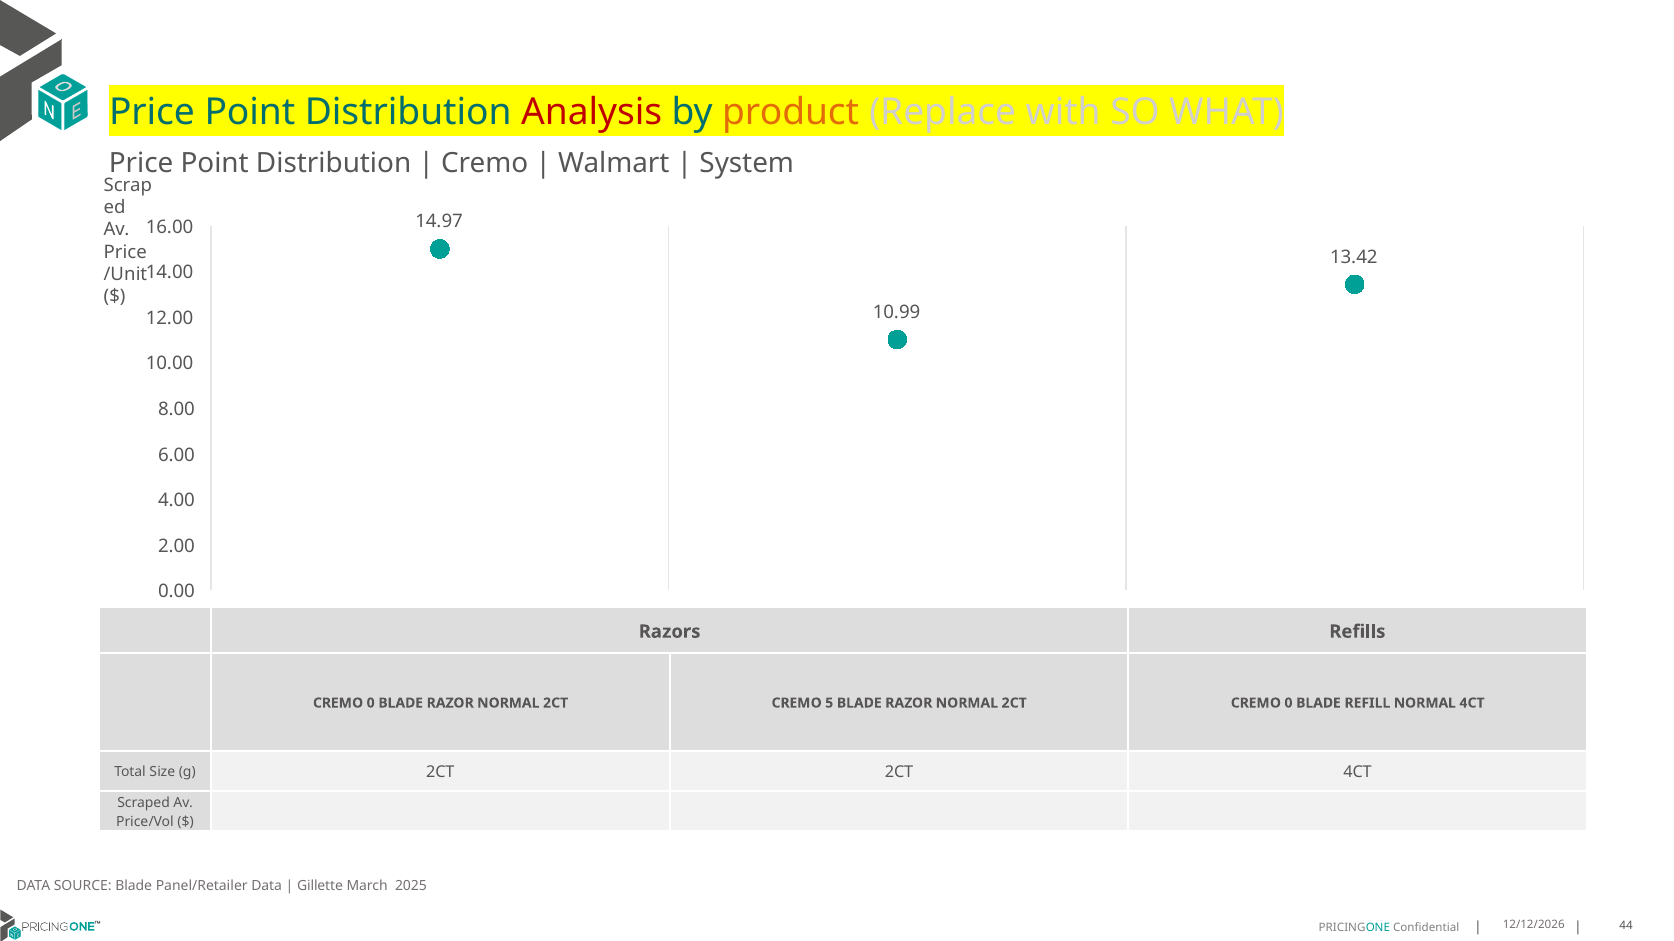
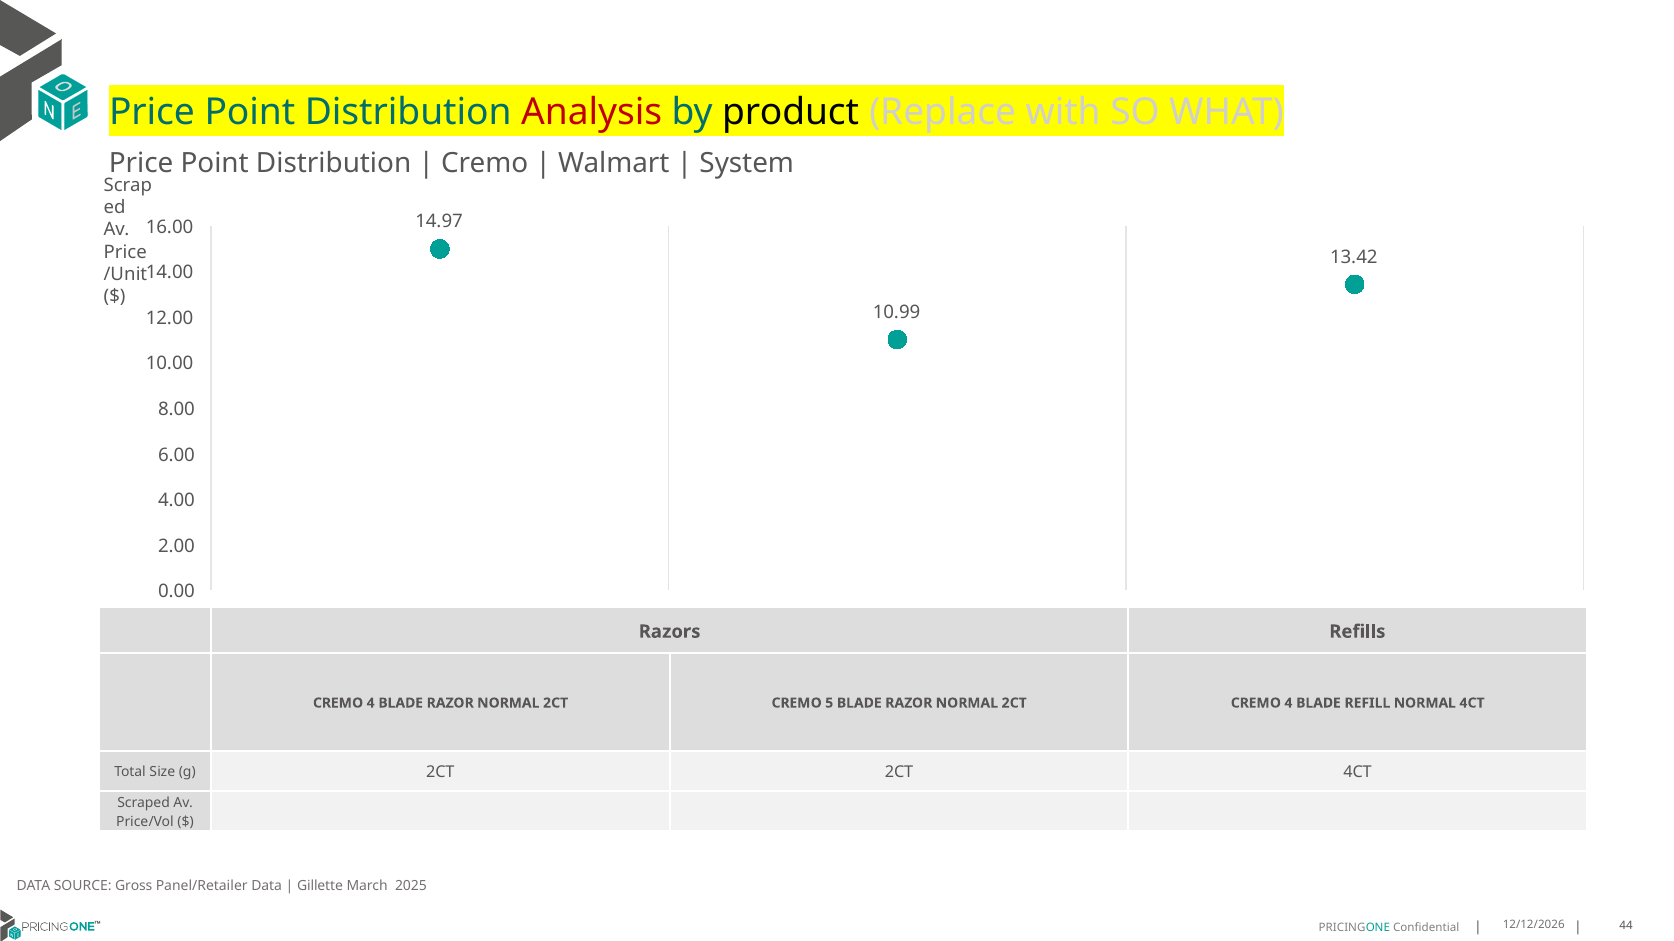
product colour: orange -> black (791, 112)
0: 0 -> 4 (371, 703)
2CT CREMO 0: 0 -> 4 (1288, 703)
SOURCE Blade: Blade -> Gross (134, 887)
